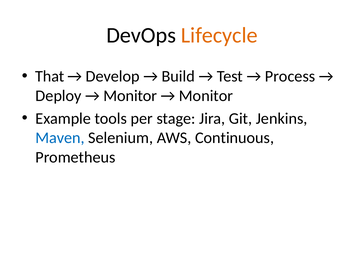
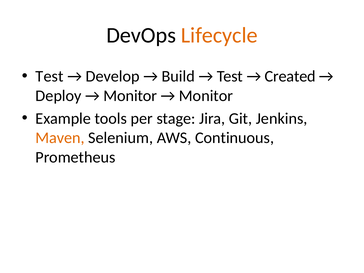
That: That -> Test (50, 76)
Process: Process -> Created (290, 76)
Maven colour: blue -> orange (60, 138)
